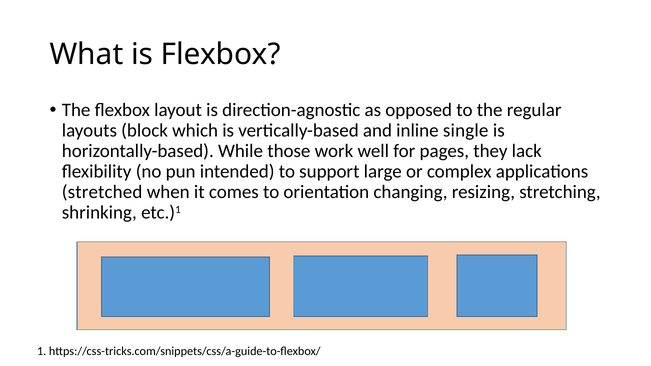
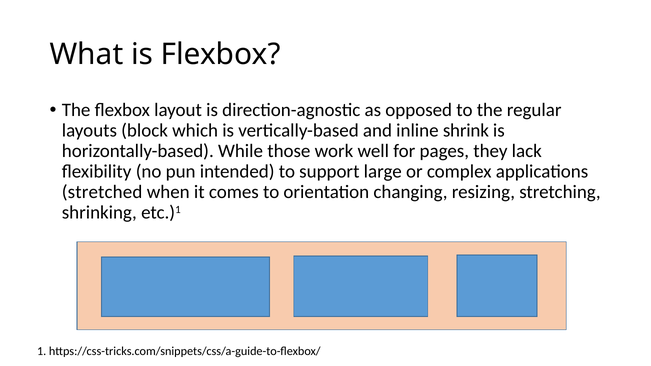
single: single -> shrink (466, 131)
